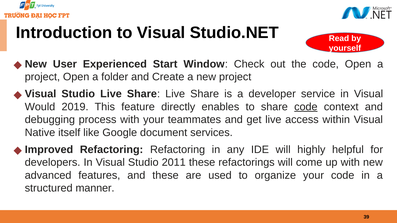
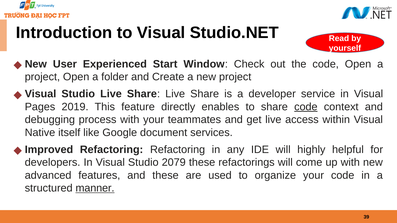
Would: Would -> Pages (40, 107)
2011: 2011 -> 2079 (174, 163)
manner underline: none -> present (95, 188)
